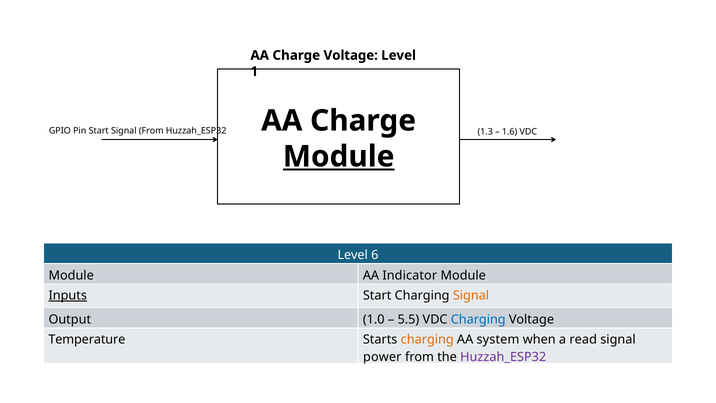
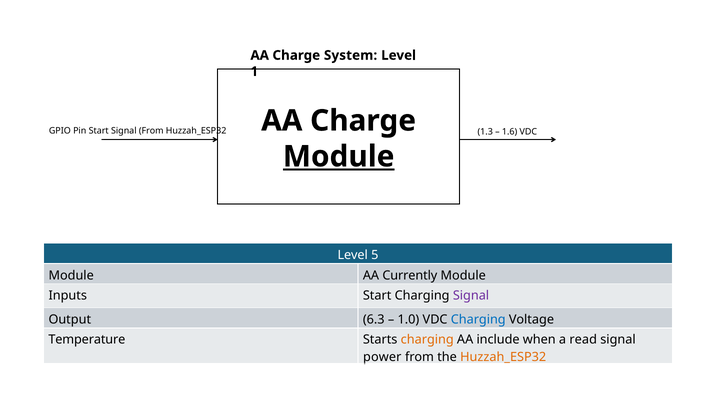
Charge Voltage: Voltage -> System (351, 55)
6: 6 -> 5 (375, 255)
Indicator: Indicator -> Currently (410, 275)
Inputs underline: present -> none (68, 295)
Signal colour: orange -> purple (471, 295)
1.0: 1.0 -> 6.3 (374, 319)
5.5: 5.5 -> 1.0 (408, 319)
system: system -> include (498, 340)
Huzzah_ESP32 colour: purple -> orange (503, 357)
